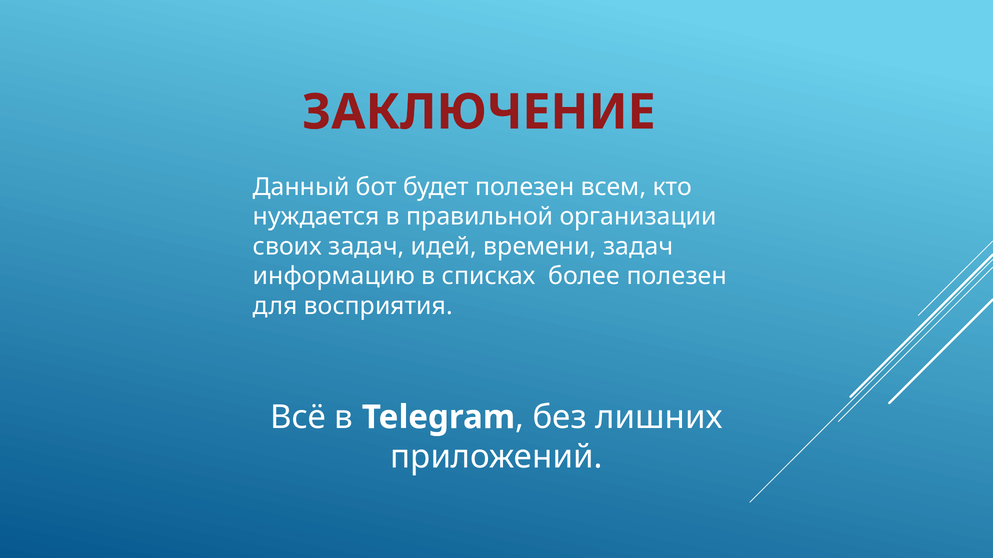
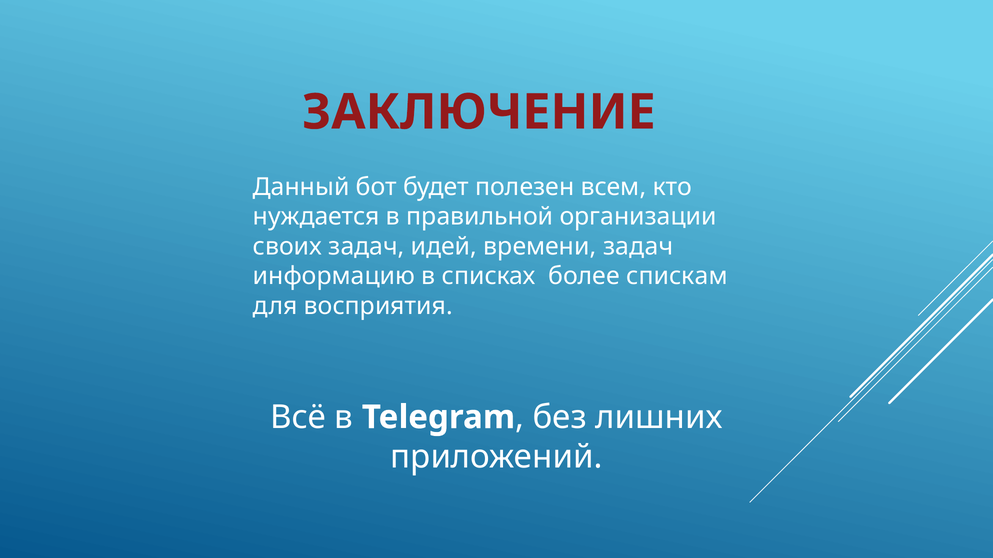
более полезен: полезен -> спискам (677, 276)
